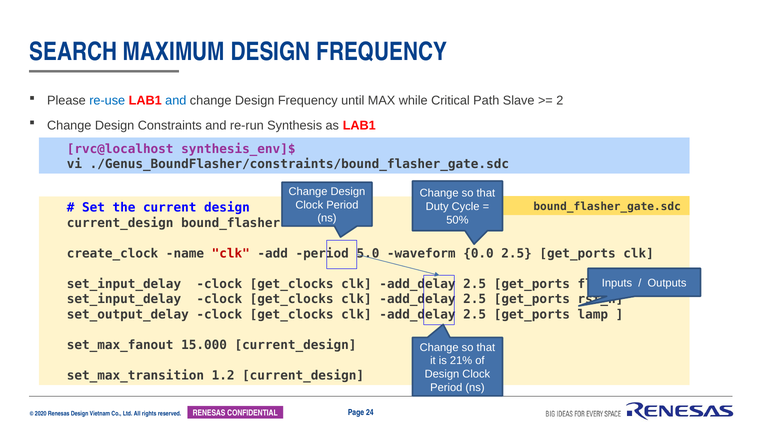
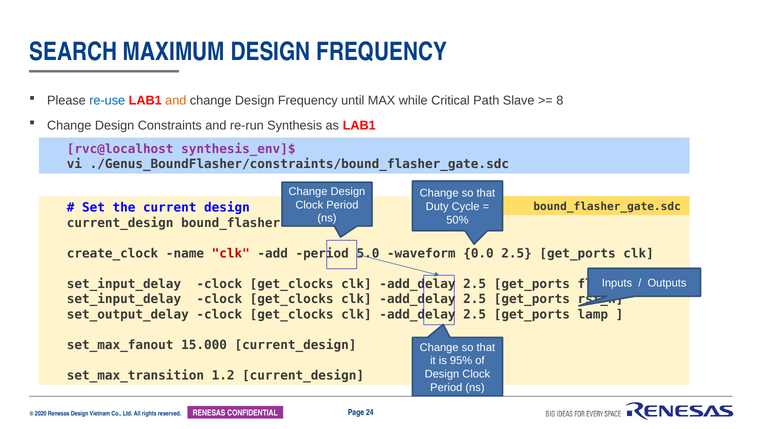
and colour: blue -> orange (176, 101)
2: 2 -> 8 (560, 101)
21%: 21% -> 95% (461, 360)
